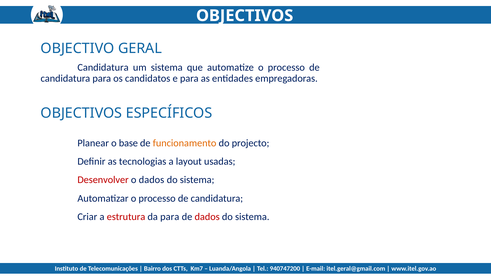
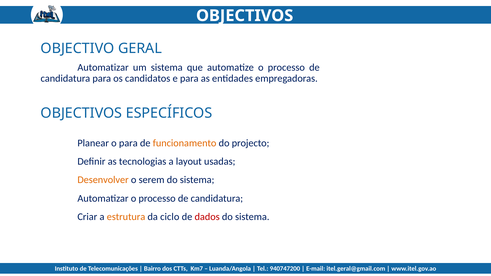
Candidatura: Candidatura -> Automatizar (103, 67)
o base: base -> para (128, 143)
Desenvolver colour: red -> orange (103, 180)
o dados: dados -> serem (152, 180)
estrutura colour: red -> orange (126, 217)
da para: para -> ciclo (170, 217)
